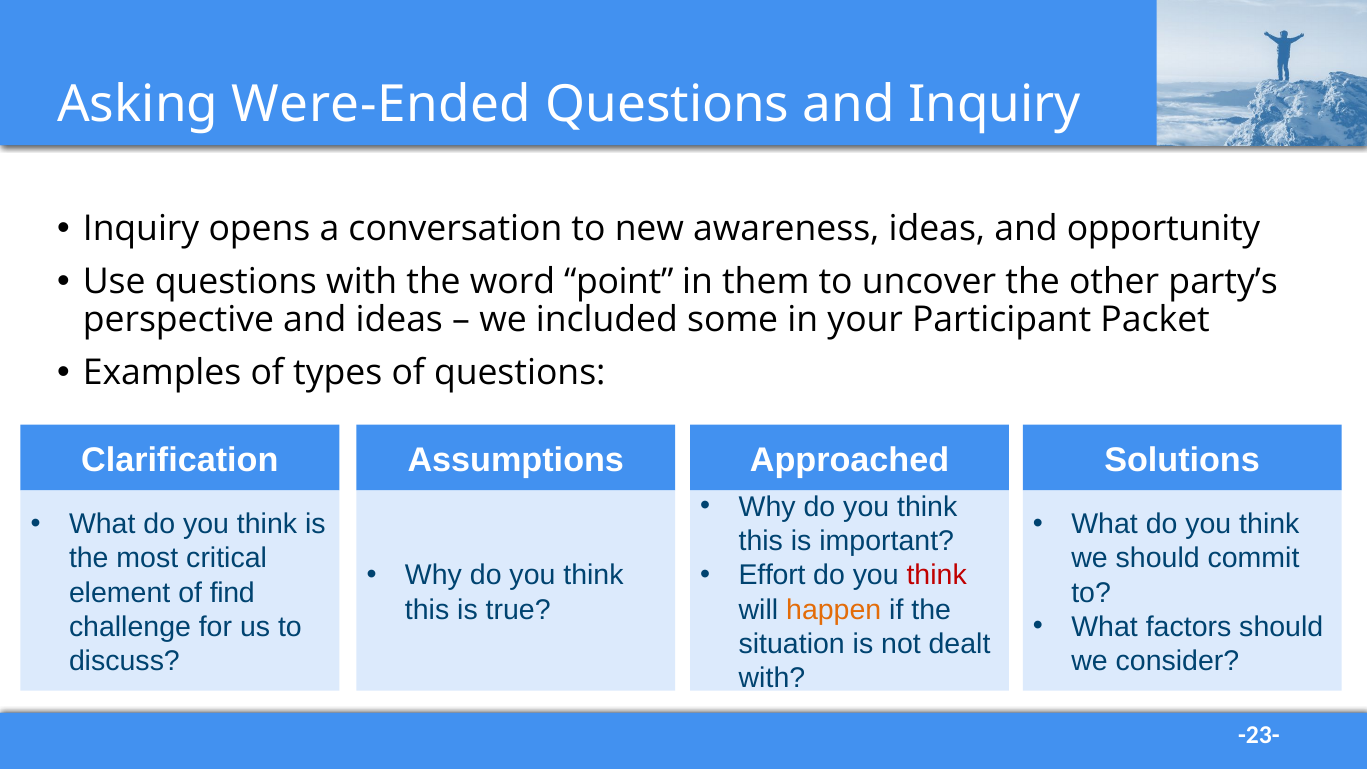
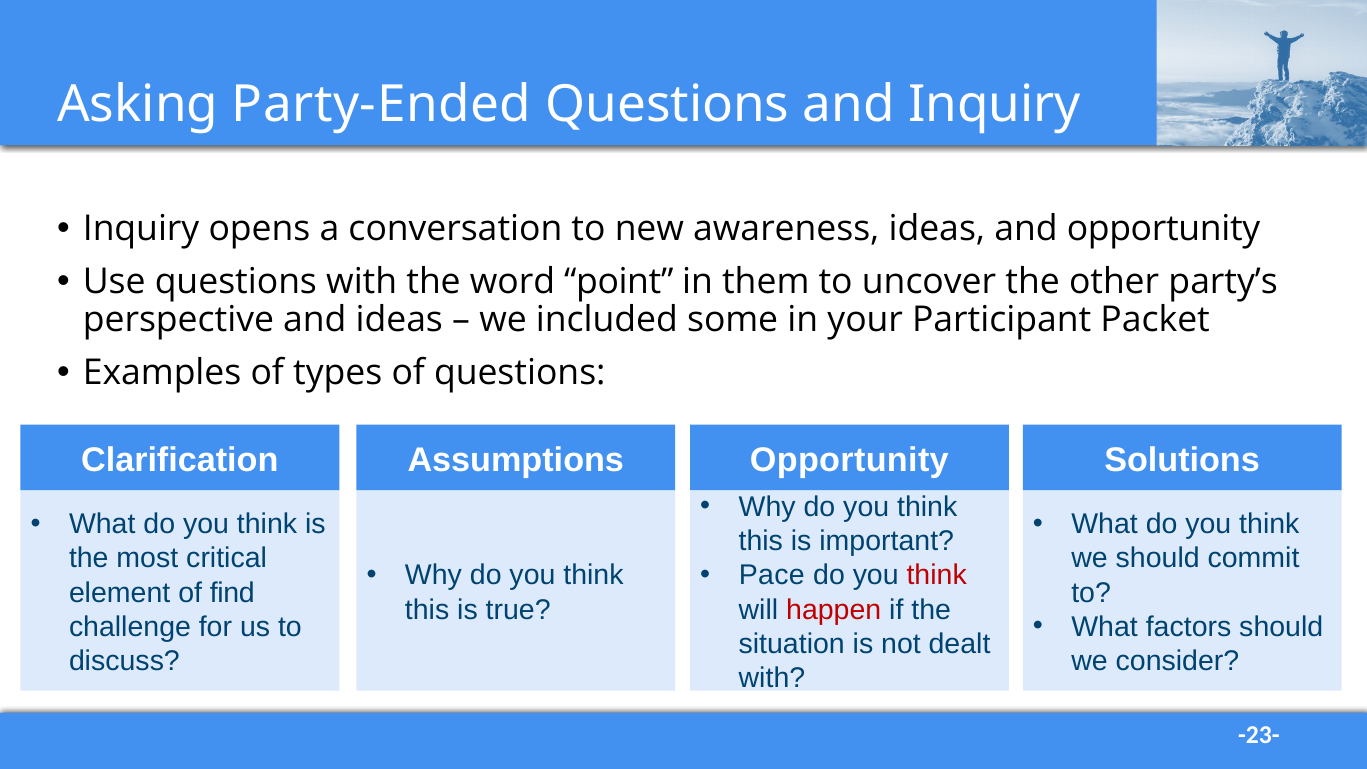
Were-Ended: Were-Ended -> Party-Ended (382, 104)
Approached: Approached -> Opportunity (849, 460)
Effort: Effort -> Pace (772, 575)
happen colour: orange -> red (834, 610)
